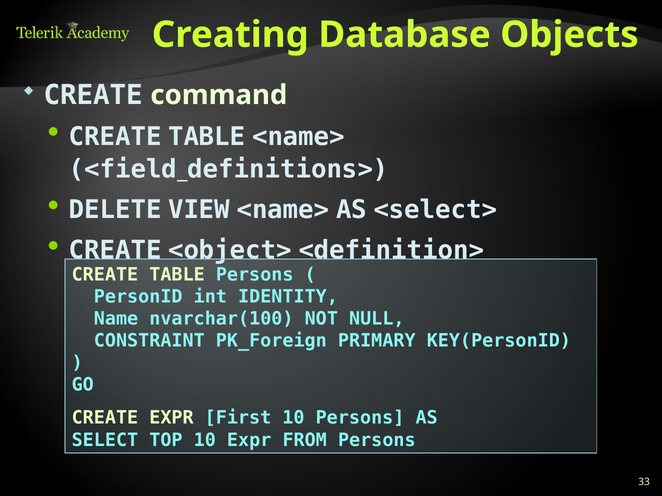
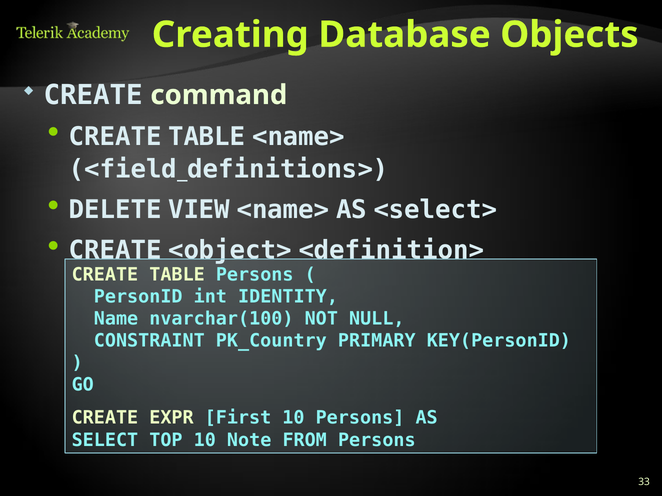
PK_Foreign: PK_Foreign -> PK_Country (271, 341)
10 Expr: Expr -> Note (249, 440)
